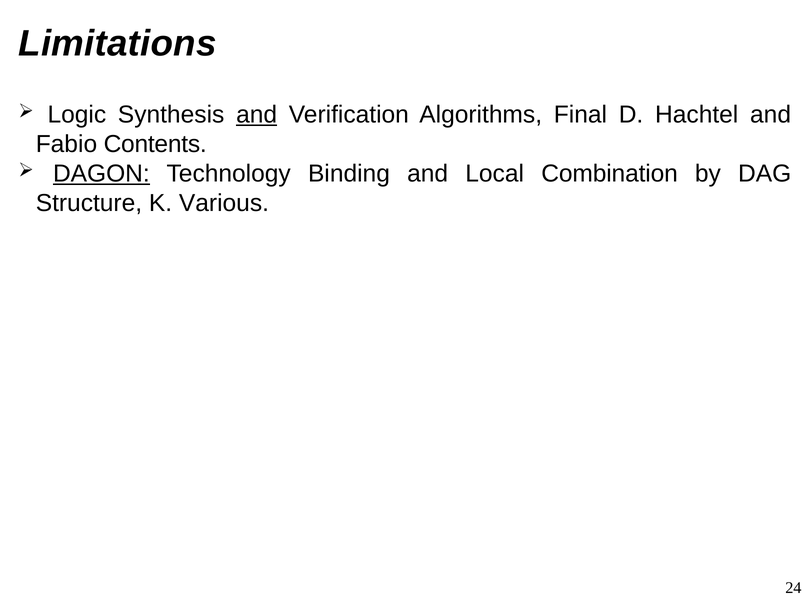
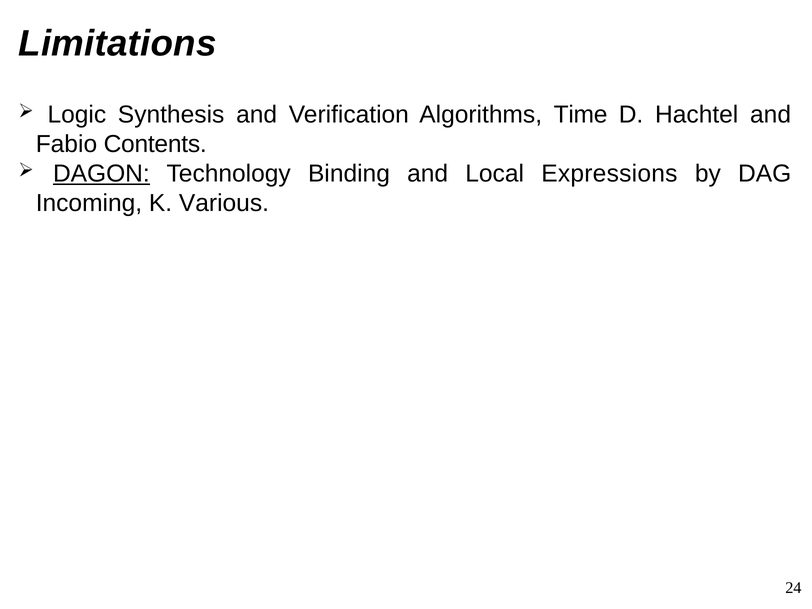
and underline: present -> none (257, 115)
Final: Final -> Time (581, 115)
Combination: Combination -> Expressions (609, 174)
Structure: Structure -> Incoming (89, 203)
